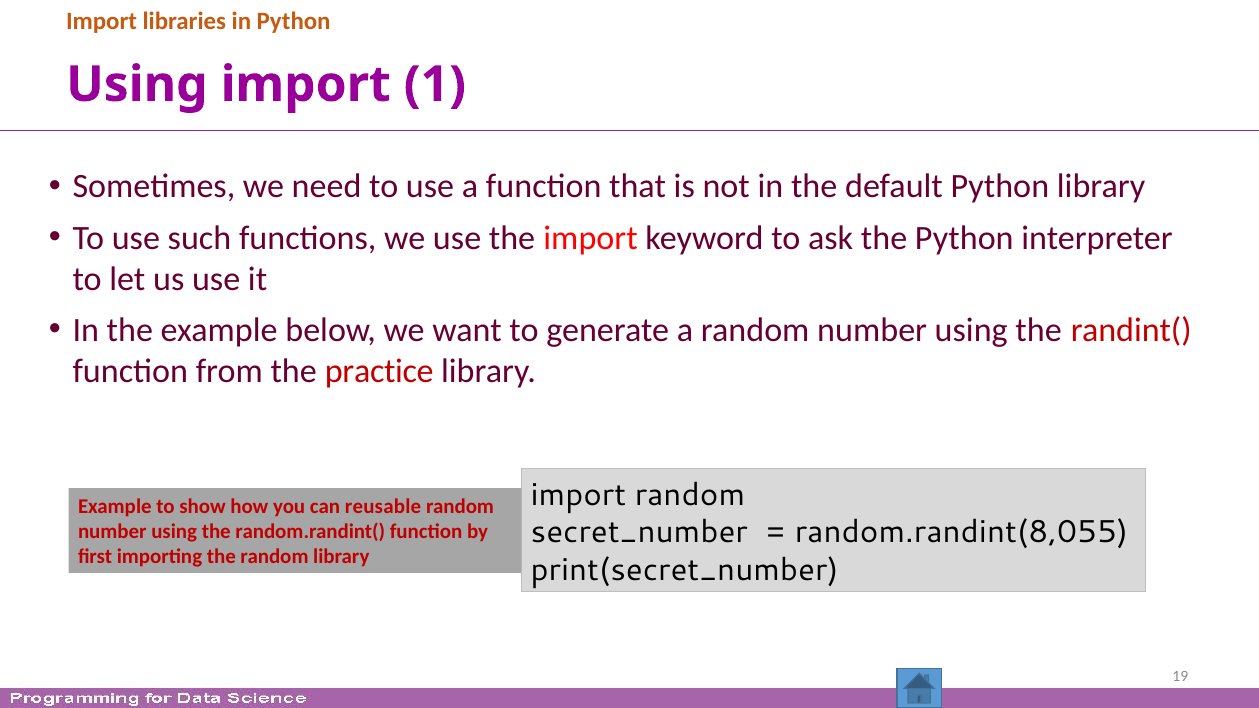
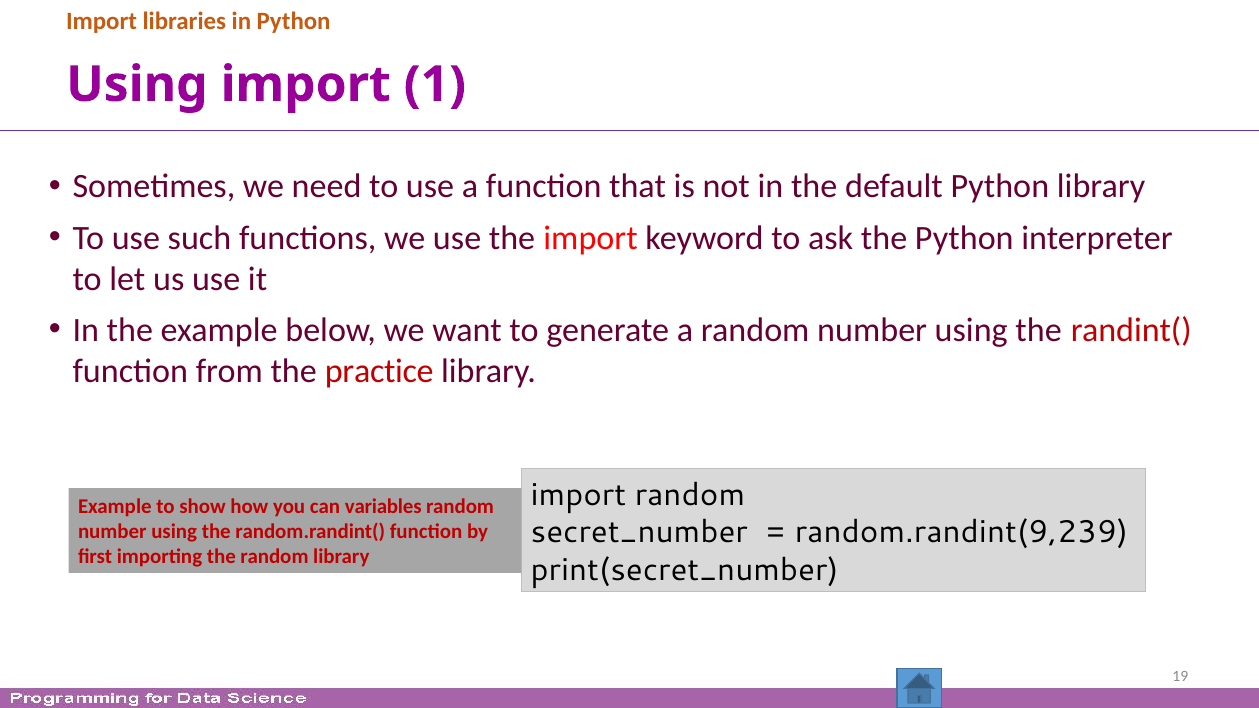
reusable: reusable -> variables (383, 507)
random.randint(8,055: random.randint(8,055 -> random.randint(9,239 (962, 533)
